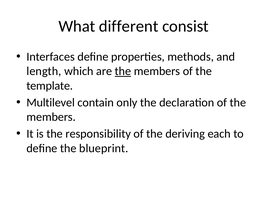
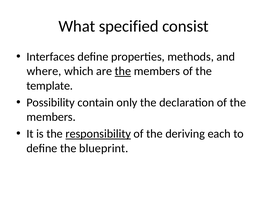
different: different -> specified (129, 26)
length: length -> where (44, 71)
Multilevel: Multilevel -> Possibility (51, 103)
responsibility underline: none -> present (98, 134)
